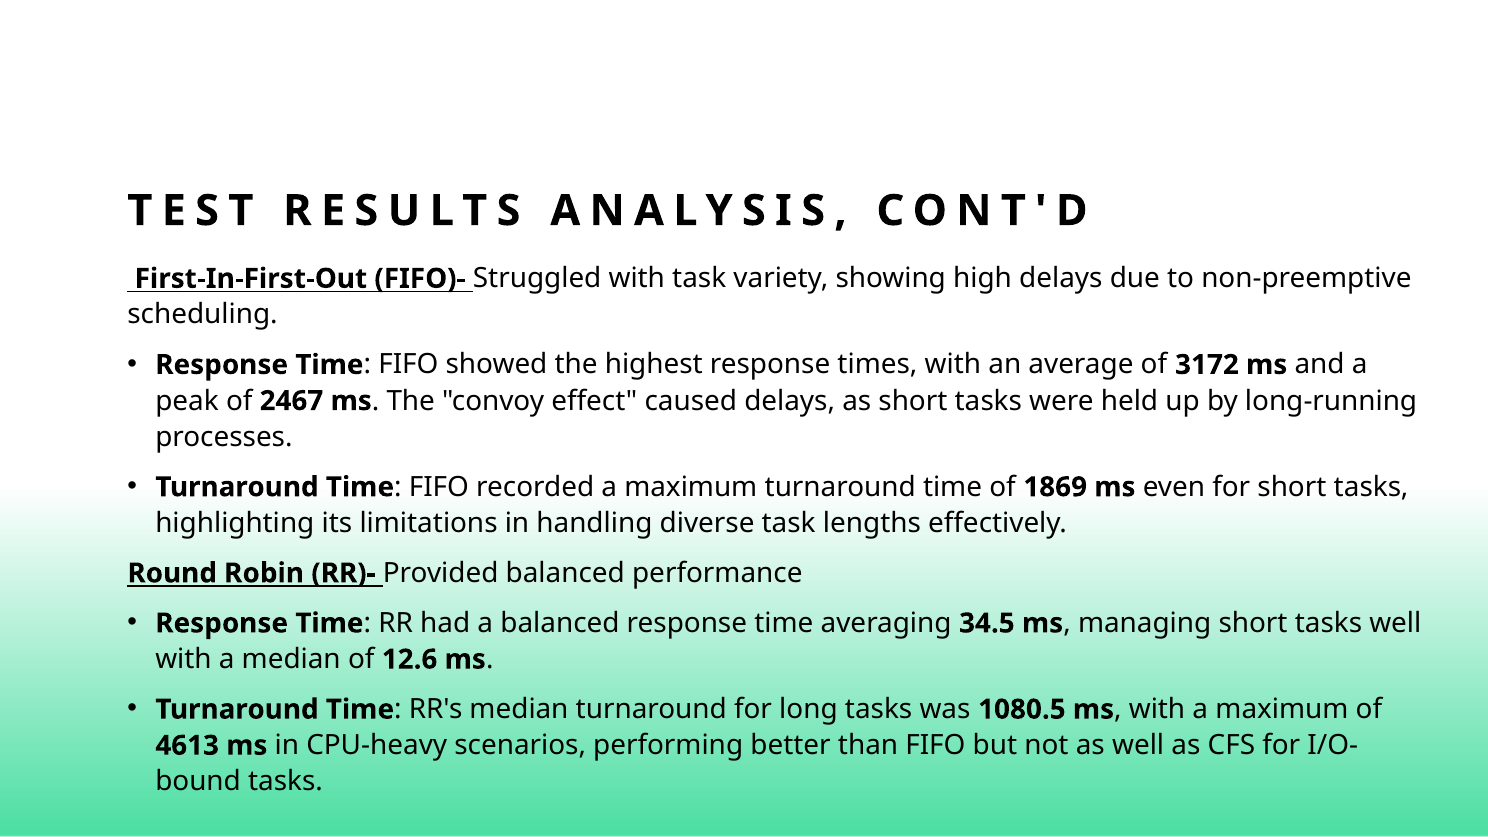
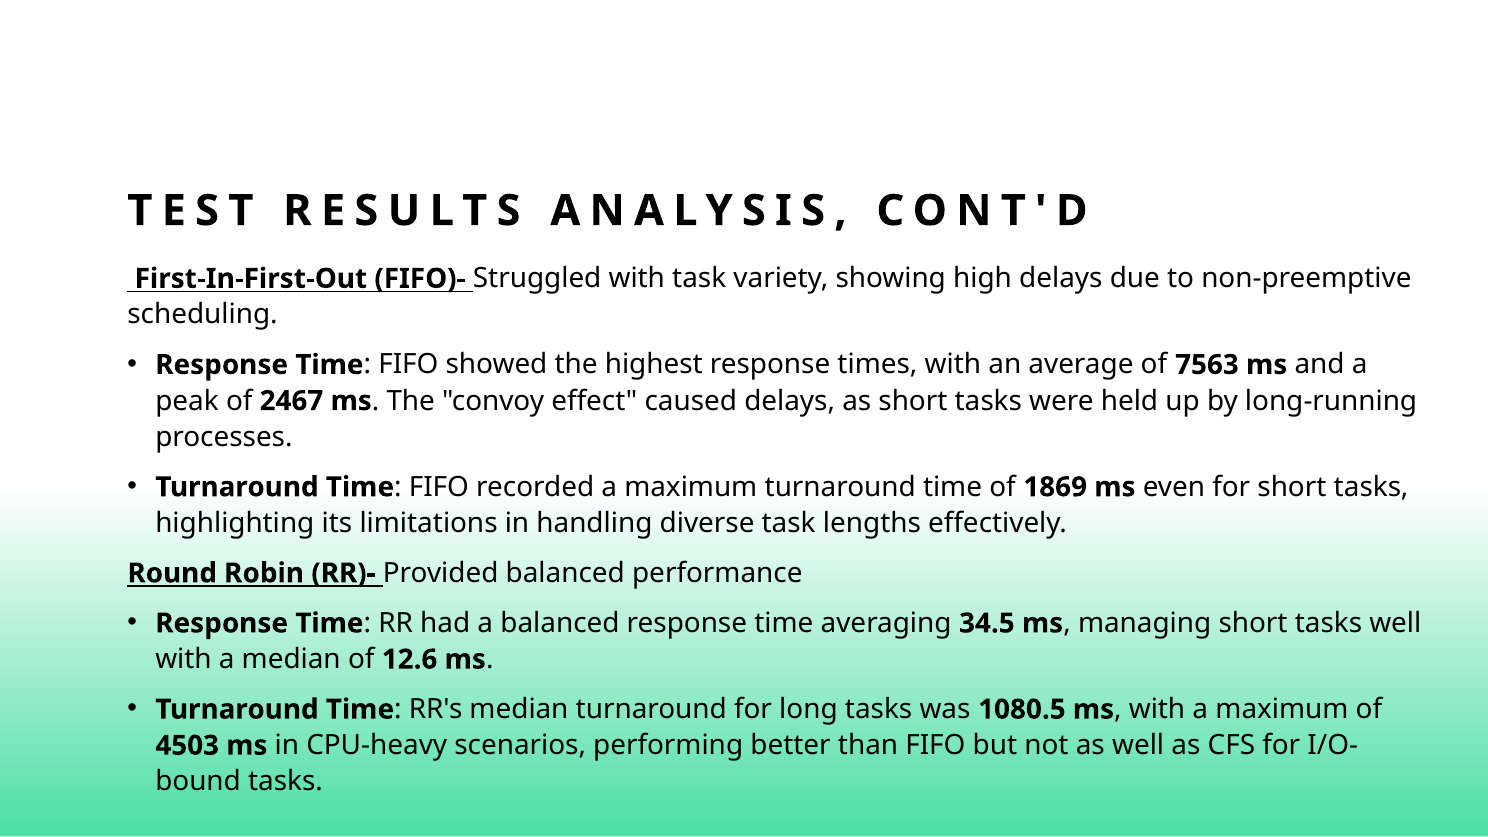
3172: 3172 -> 7563 (1207, 365)
4613: 4613 -> 4503 (187, 746)
